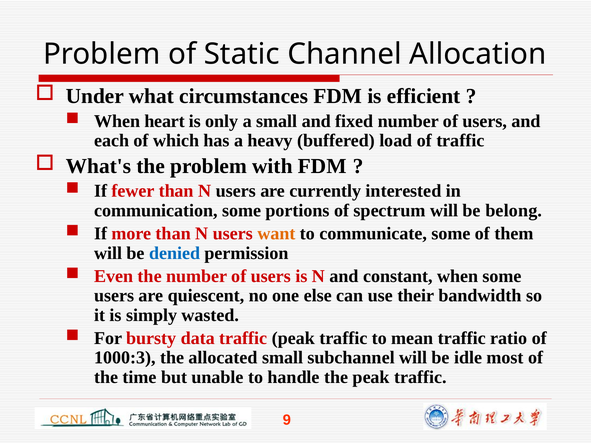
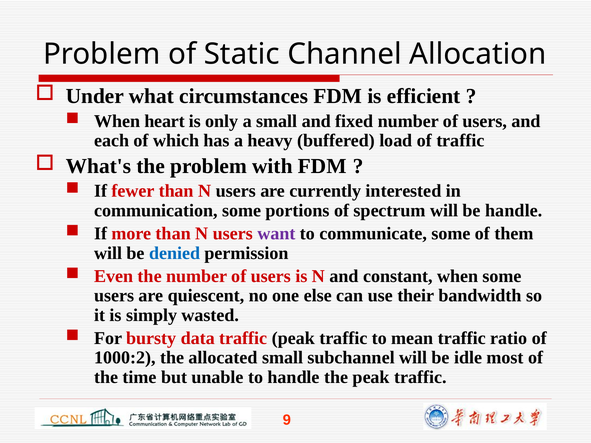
be belong: belong -> handle (514, 211)
want colour: orange -> purple (276, 234)
1000:3: 1000:3 -> 1000:2 (125, 358)
